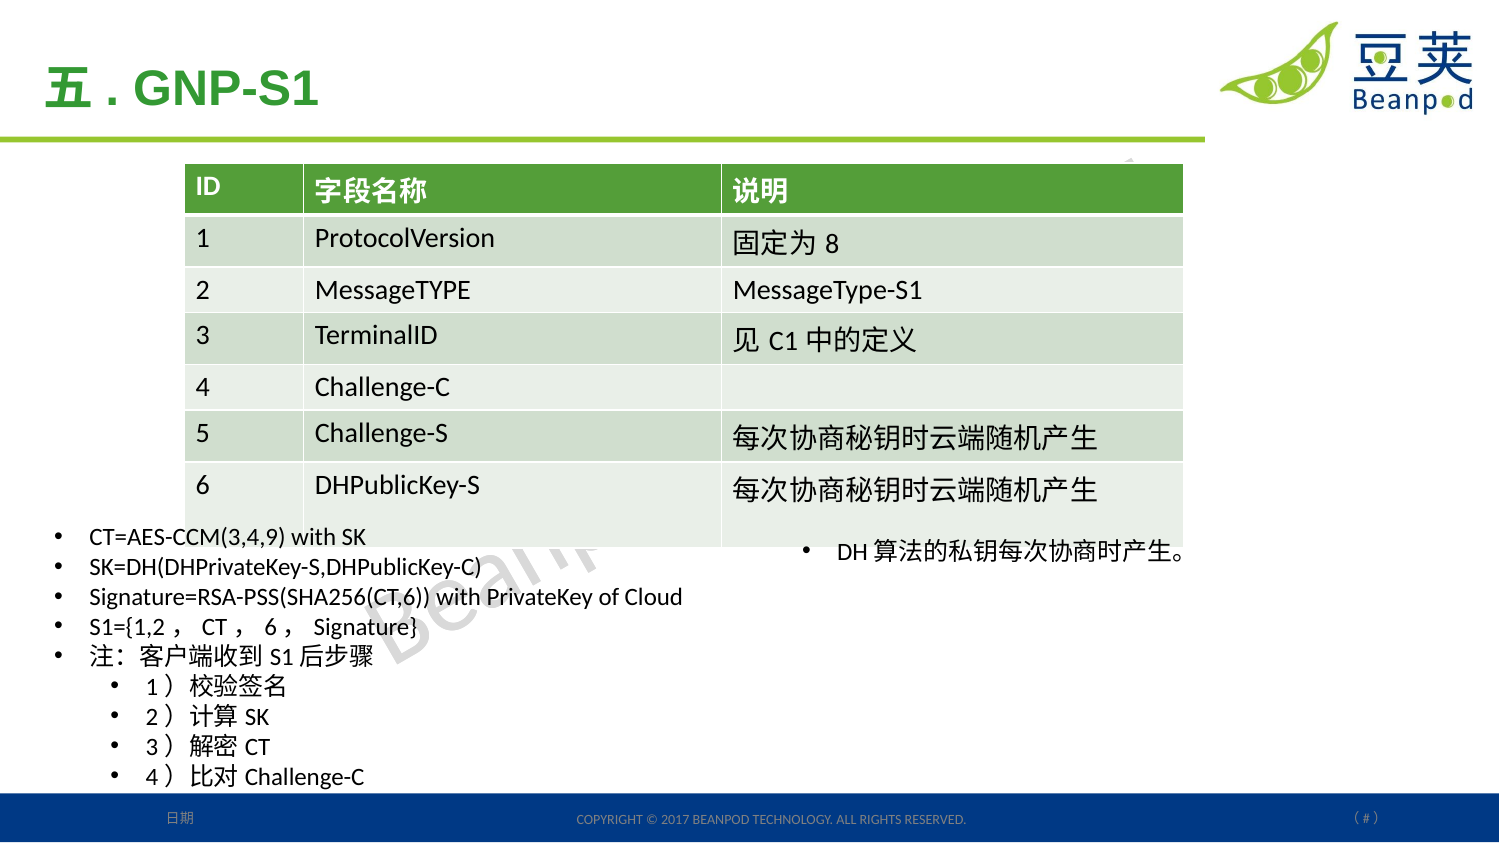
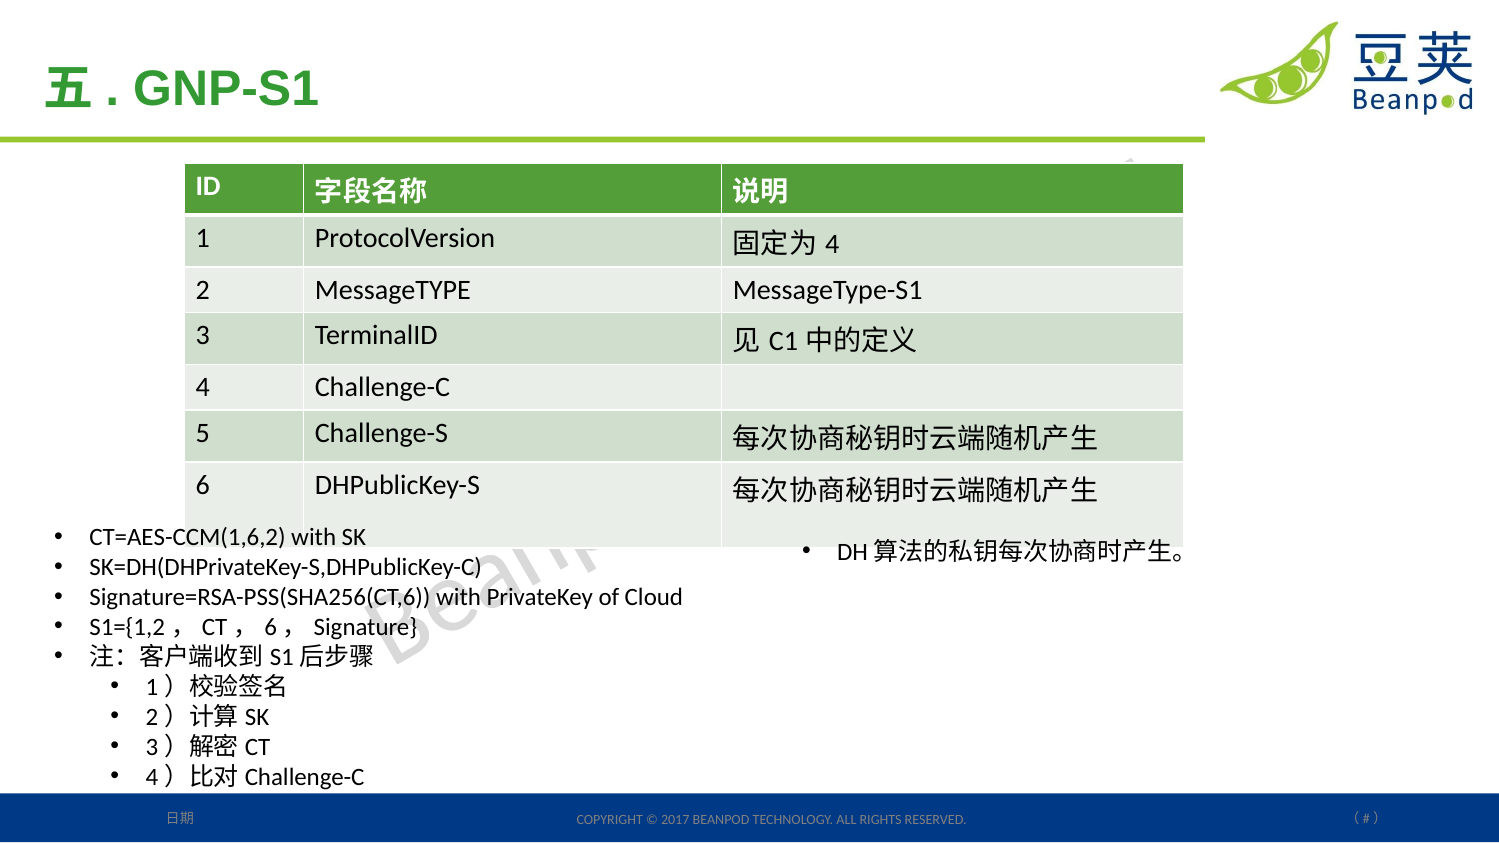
8: 8 -> 4 (832, 244)
CT=AES-CCM(3,4,9: CT=AES-CCM(3,4,9 -> CT=AES-CCM(1,6,2 (187, 537)
